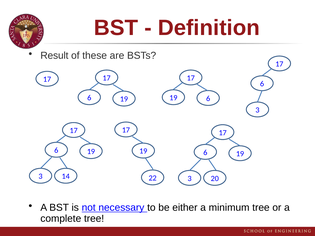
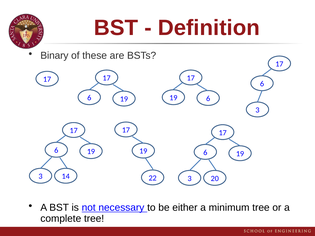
Result: Result -> Binary (54, 56)
